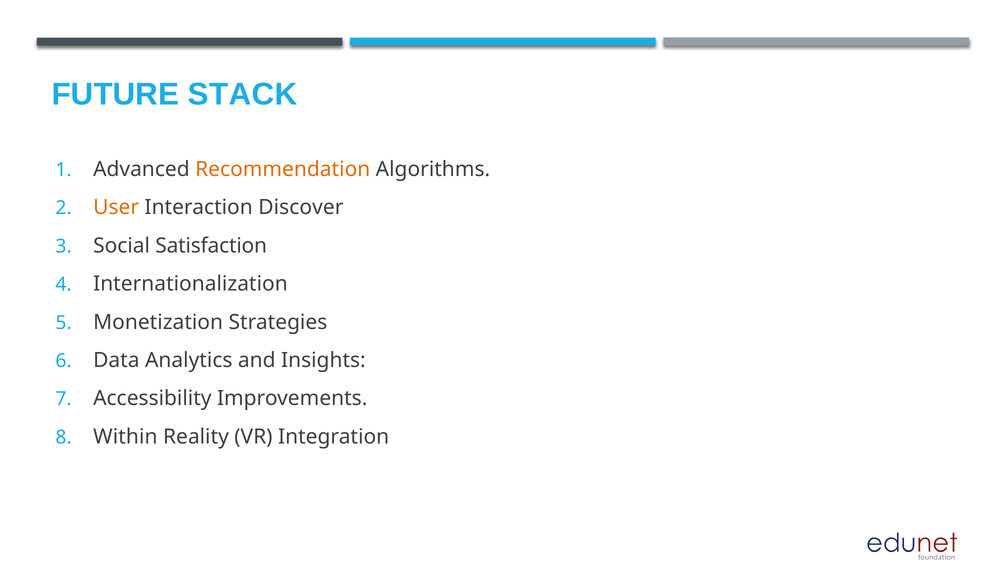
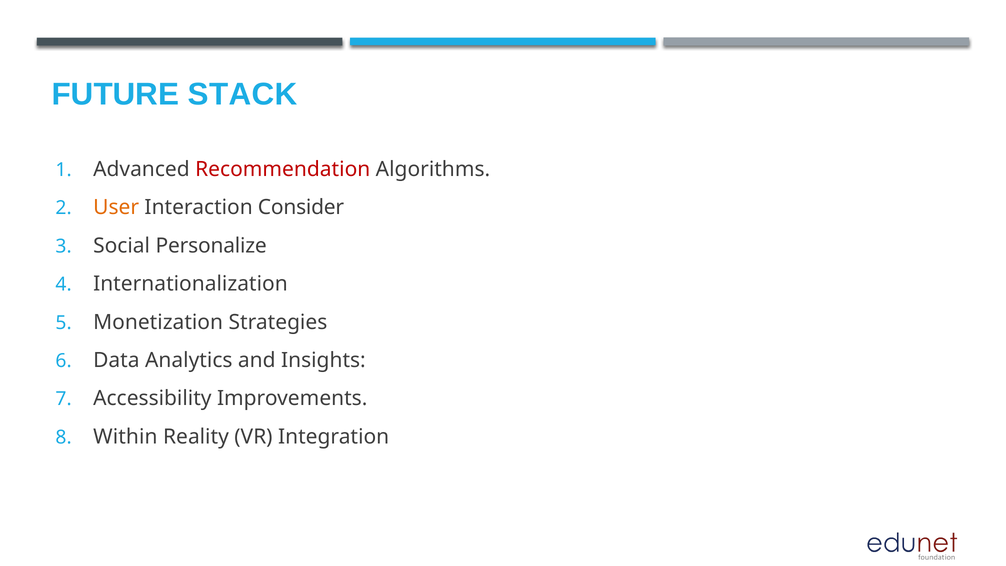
Recommendation colour: orange -> red (283, 169)
Discover: Discover -> Consider (301, 208)
Satisfaction: Satisfaction -> Personalize (211, 246)
